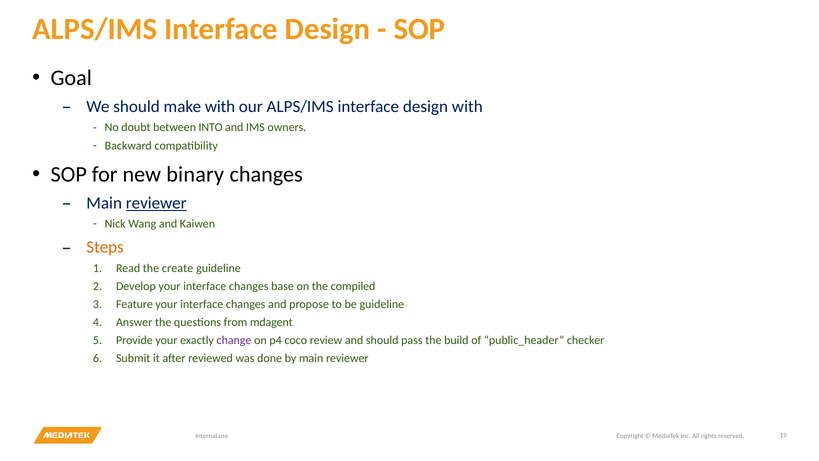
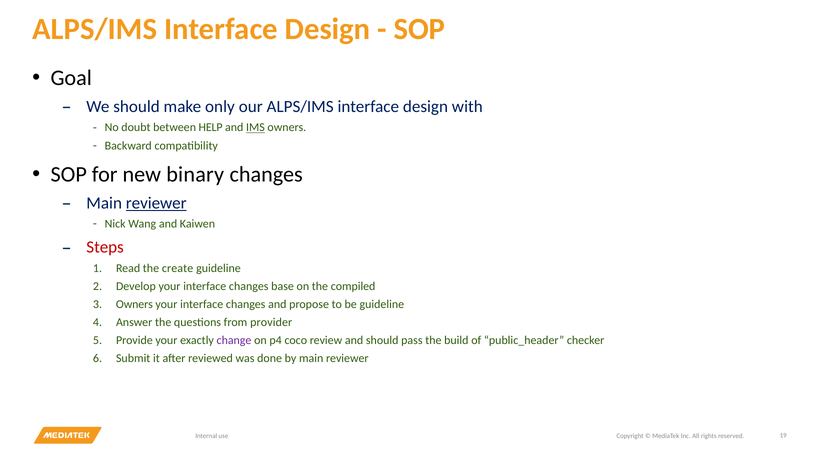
make with: with -> only (220, 107)
INTO: INTO -> HELP (211, 127)
IMS underline: none -> present (255, 127)
Steps colour: orange -> red (105, 247)
Feature: Feature -> Owners (134, 304)
mdagent: mdagent -> provider (271, 322)
